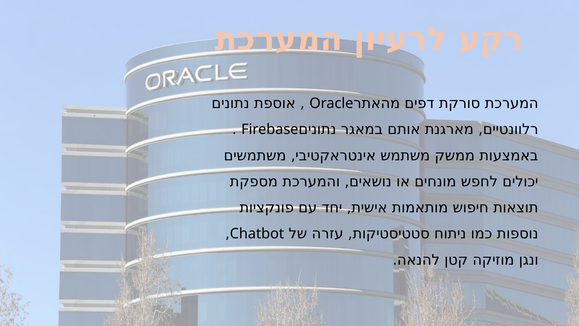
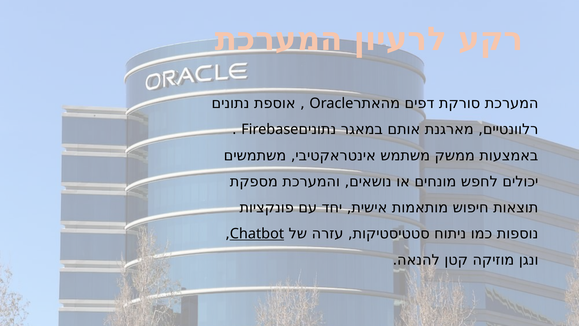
Chatbot underline: none -> present (257, 234)
